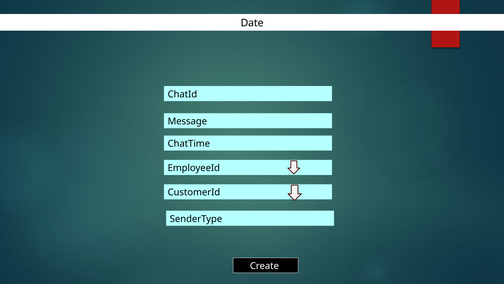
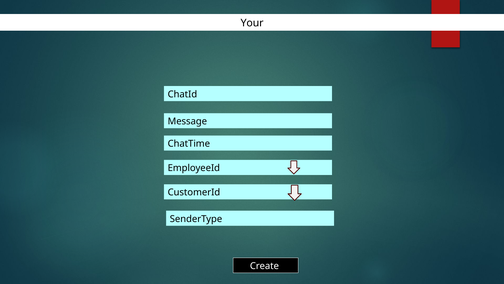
Date: Date -> Your (252, 23)
